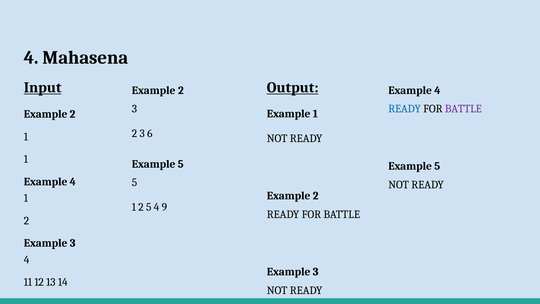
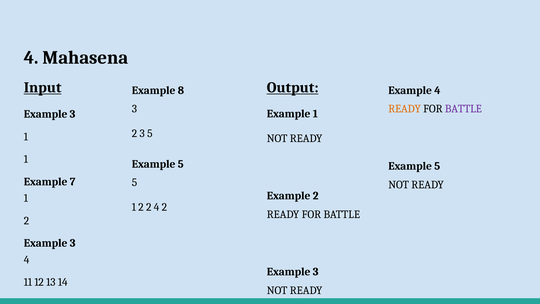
2: 2 -> 8 (181, 90)
READY colour: blue -> orange (405, 109)
2: 2 -> 3 (72, 114)
3 6: 6 -> 5 (150, 133)
4: 4 -> 7 (73, 182)
2 5: 5 -> 2 (149, 207)
4 9: 9 -> 2 (164, 207)
